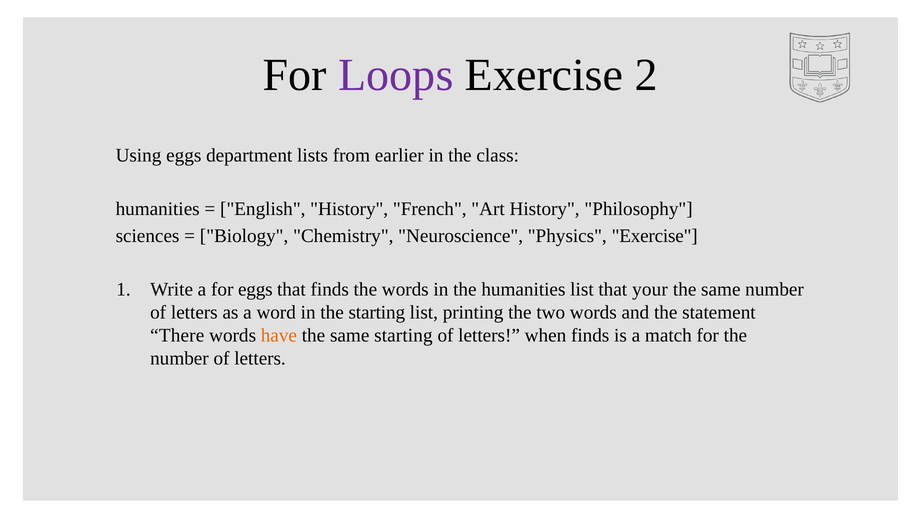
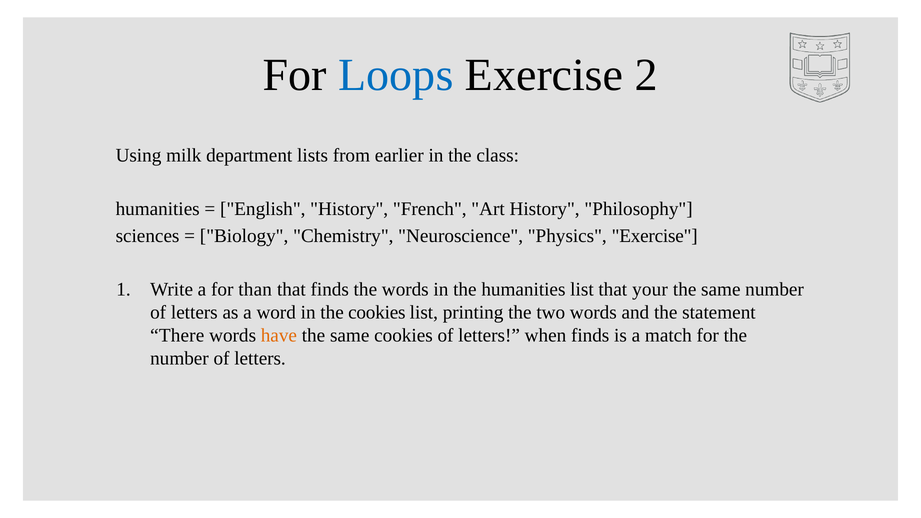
Loops colour: purple -> blue (396, 75)
Using eggs: eggs -> milk (184, 155)
for eggs: eggs -> than (255, 290)
the starting: starting -> cookies (377, 313)
same starting: starting -> cookies (403, 336)
